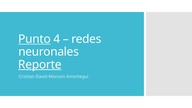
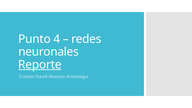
Punto underline: present -> none (35, 39)
